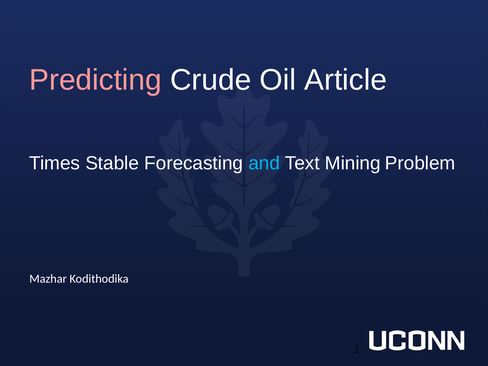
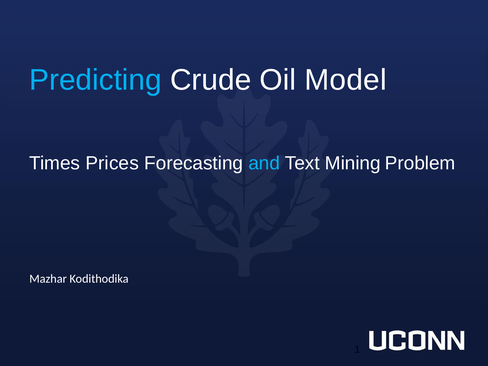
Predicting colour: pink -> light blue (96, 80)
Article: Article -> Model (346, 80)
Stable: Stable -> Prices (112, 163)
